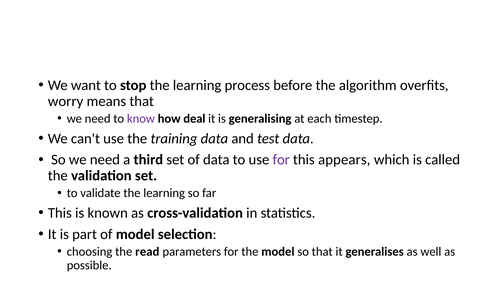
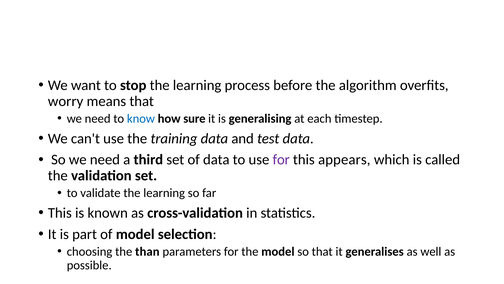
know colour: purple -> blue (141, 118)
deal: deal -> sure (194, 118)
read: read -> than (147, 251)
